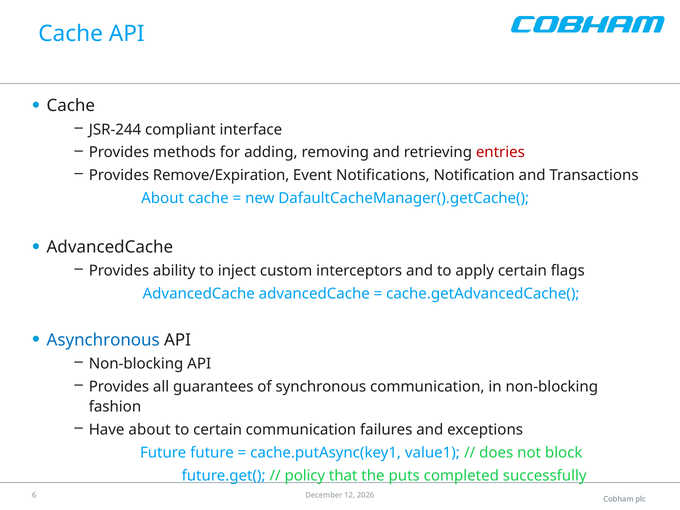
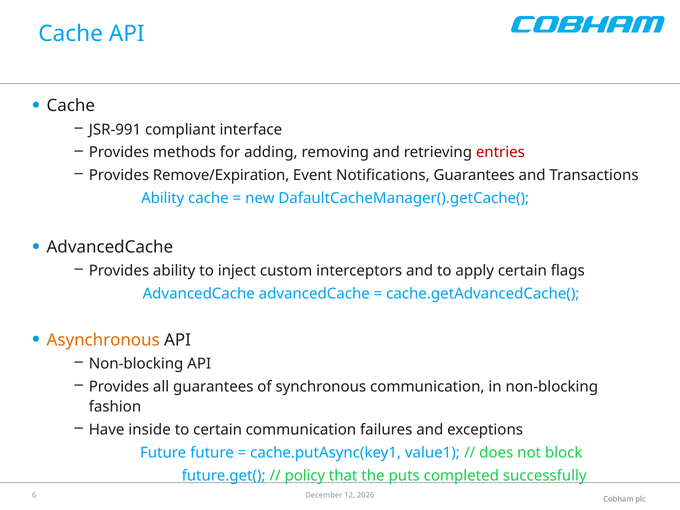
JSR-244: JSR-244 -> JSR-991 (115, 130)
Notifications Notification: Notification -> Guarantees (474, 175)
About: About -> Ability (163, 198)
Asynchronous colour: blue -> orange (103, 340)
Have about: about -> inside (150, 430)
